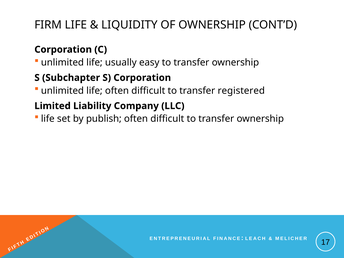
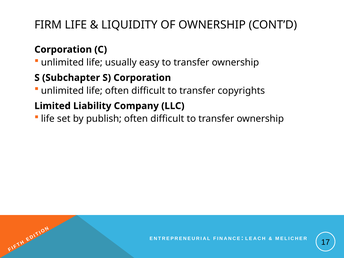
registered: registered -> copyrights (241, 91)
